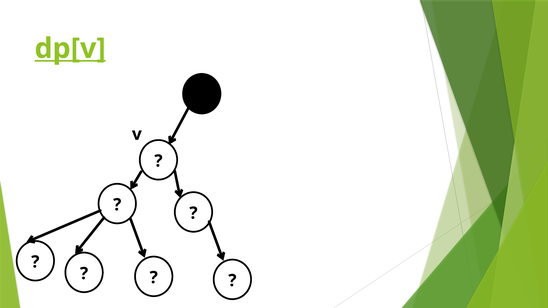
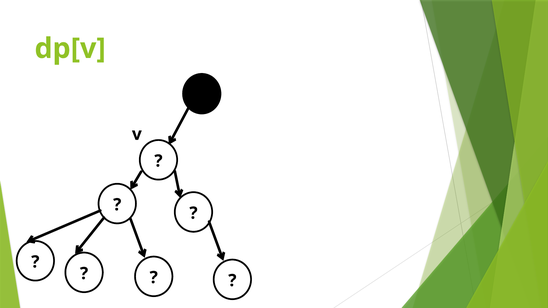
dp[v underline: present -> none (70, 49)
